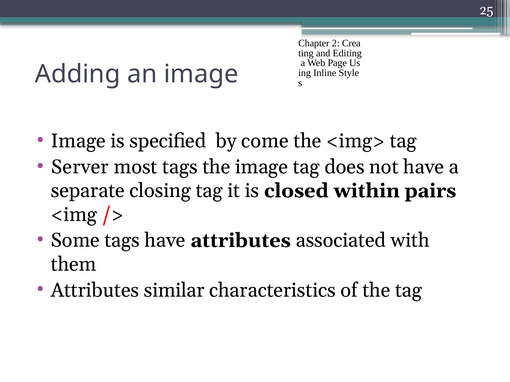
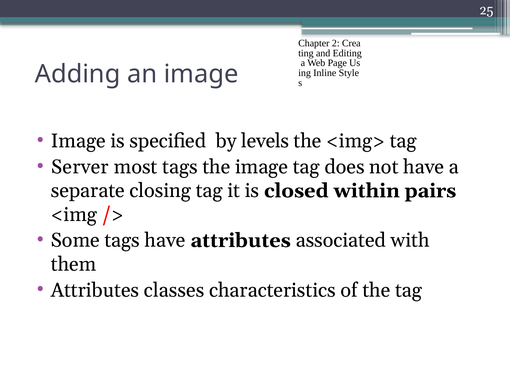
come: come -> levels (265, 141)
similar: similar -> classes (174, 291)
